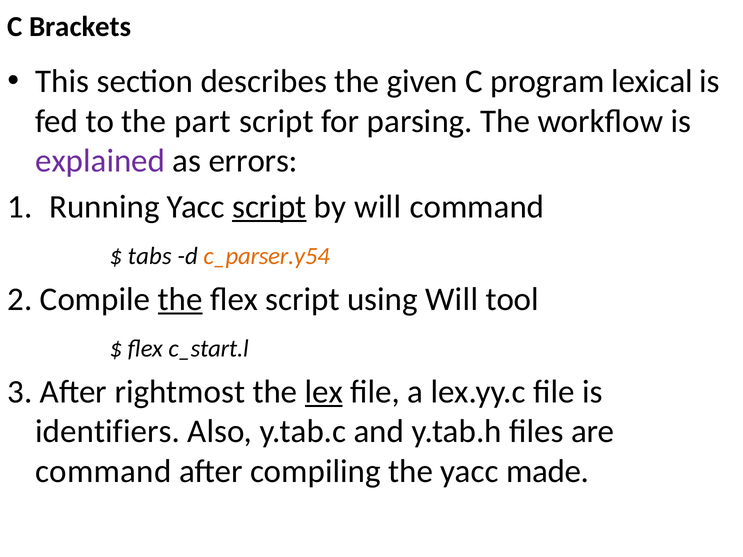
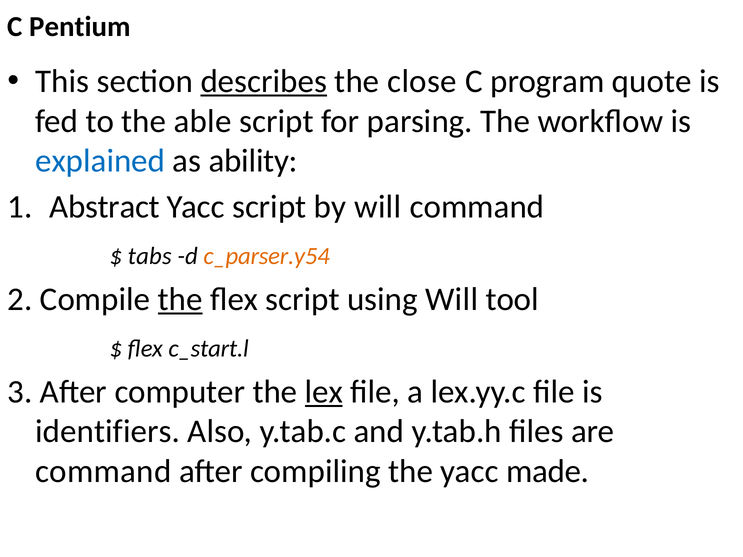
Brackets: Brackets -> Pentium (80, 27)
describes underline: none -> present (264, 82)
given: given -> close (422, 82)
lexical: lexical -> quote (652, 82)
part: part -> able (203, 121)
explained colour: purple -> blue (100, 161)
errors: errors -> ability (253, 161)
Running: Running -> Abstract (105, 207)
script underline: present -> none (269, 207)
rightmost: rightmost -> computer (180, 392)
